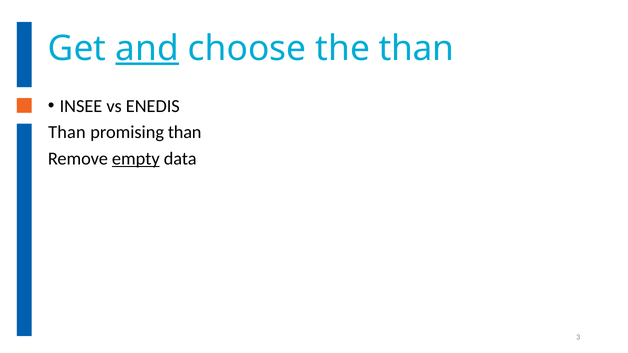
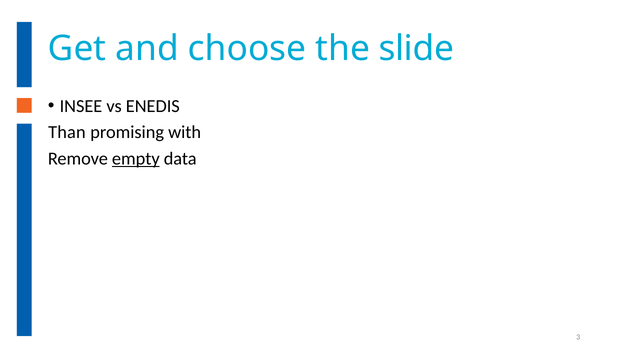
and underline: present -> none (147, 49)
the than: than -> slide (416, 49)
promising than: than -> with (185, 133)
